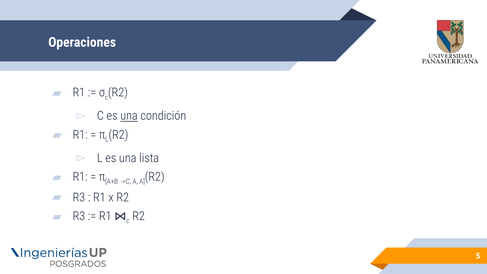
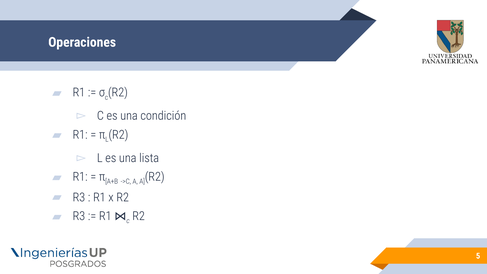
una underline: present -> none (129, 116)
